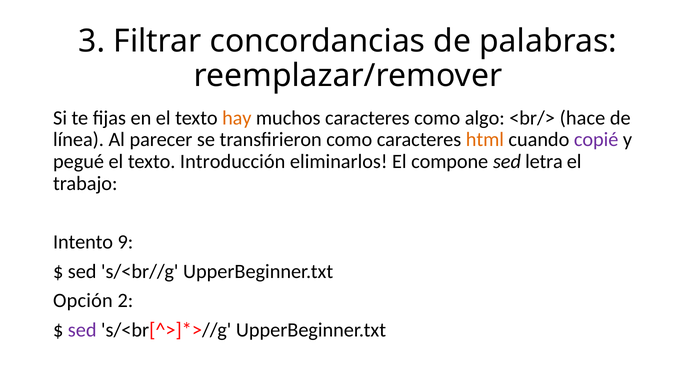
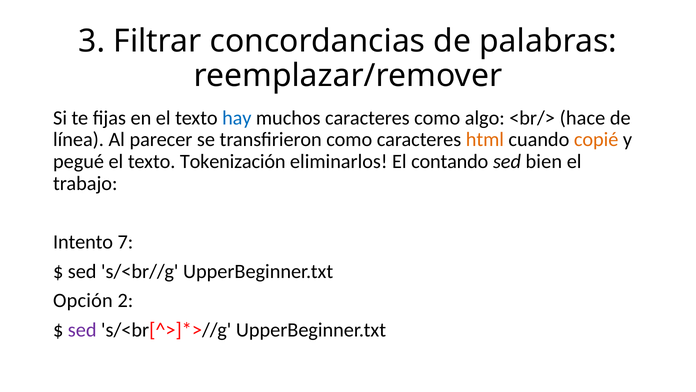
hay colour: orange -> blue (237, 118)
copié colour: purple -> orange (596, 140)
Introducción: Introducción -> Tokenización (233, 162)
compone: compone -> contando (450, 162)
letra: letra -> bien (544, 162)
9: 9 -> 7 (125, 242)
